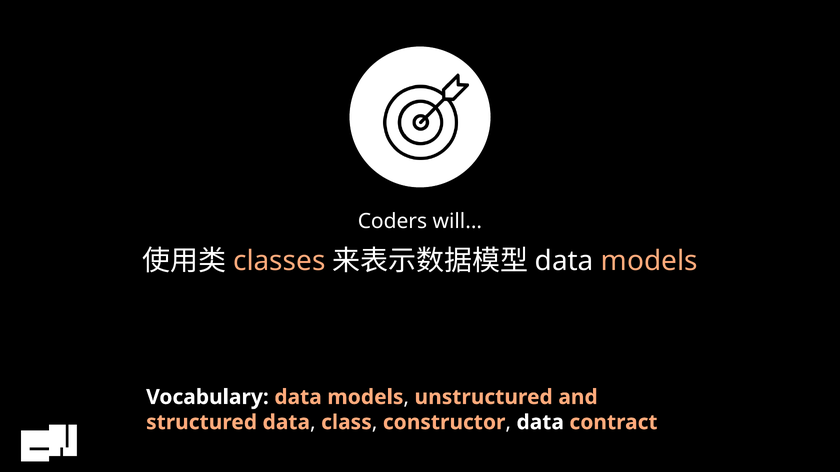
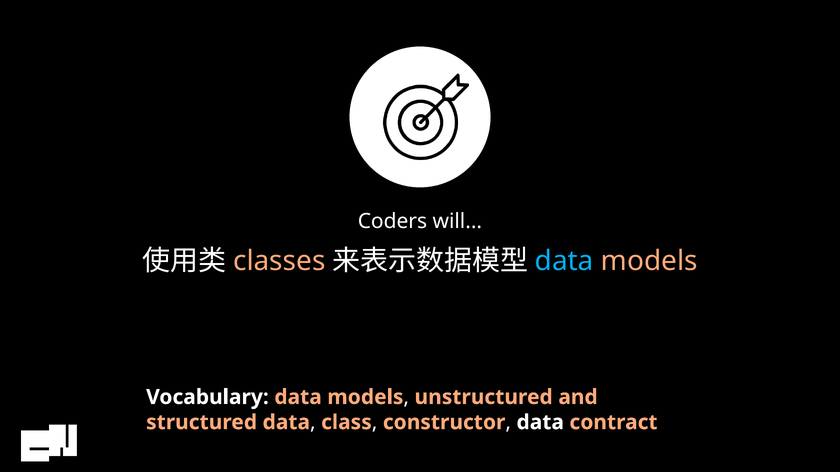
data colour: white -> light blue (564, 261)
